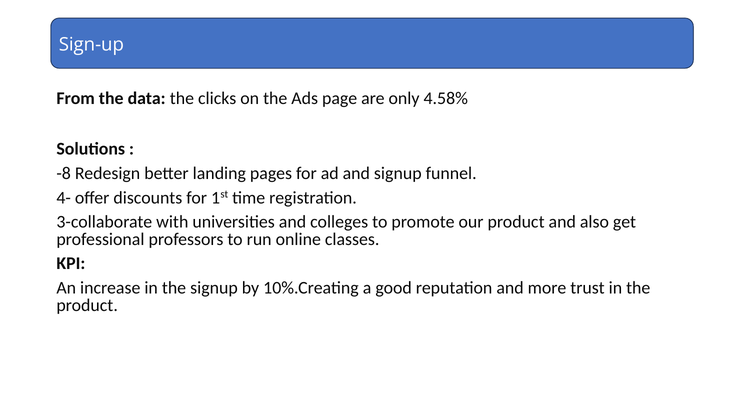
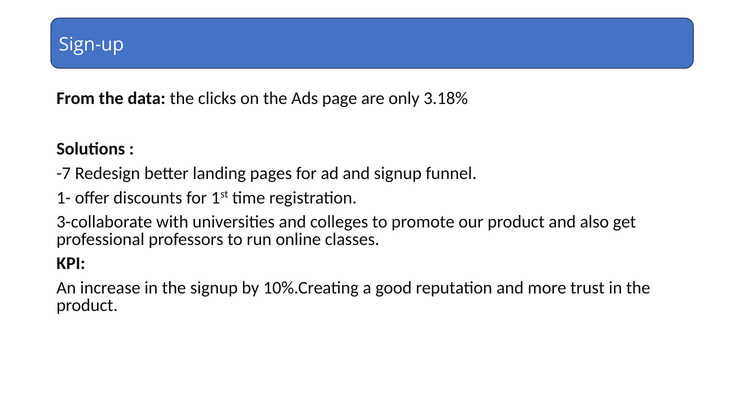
4.58%: 4.58% -> 3.18% (446, 99)
-8: -8 -> -7 (64, 173)
4-: 4- -> 1- (64, 198)
